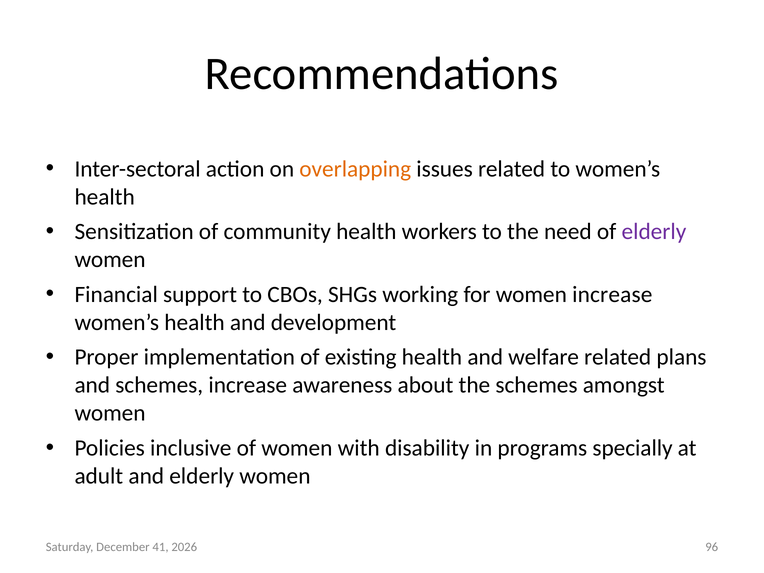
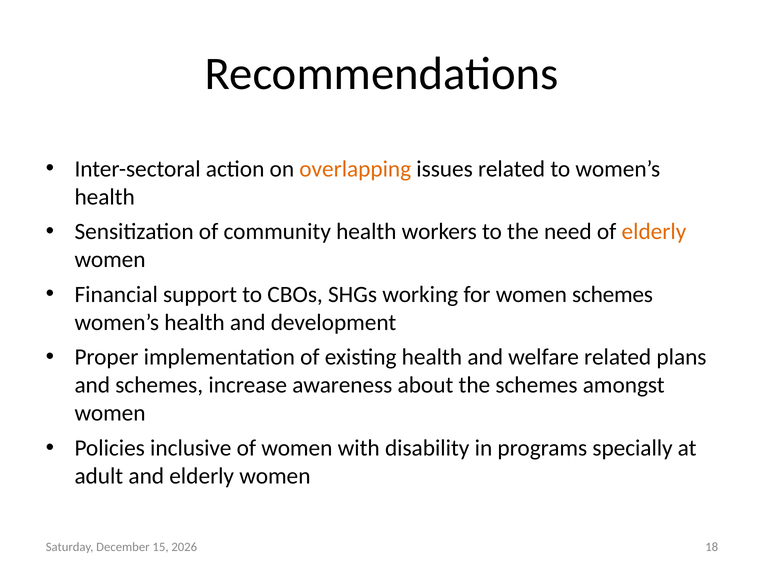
elderly colour: purple -> orange (654, 232)
women increase: increase -> schemes (613, 294)
41: 41 -> 15 (161, 547)
96: 96 -> 18 (712, 547)
